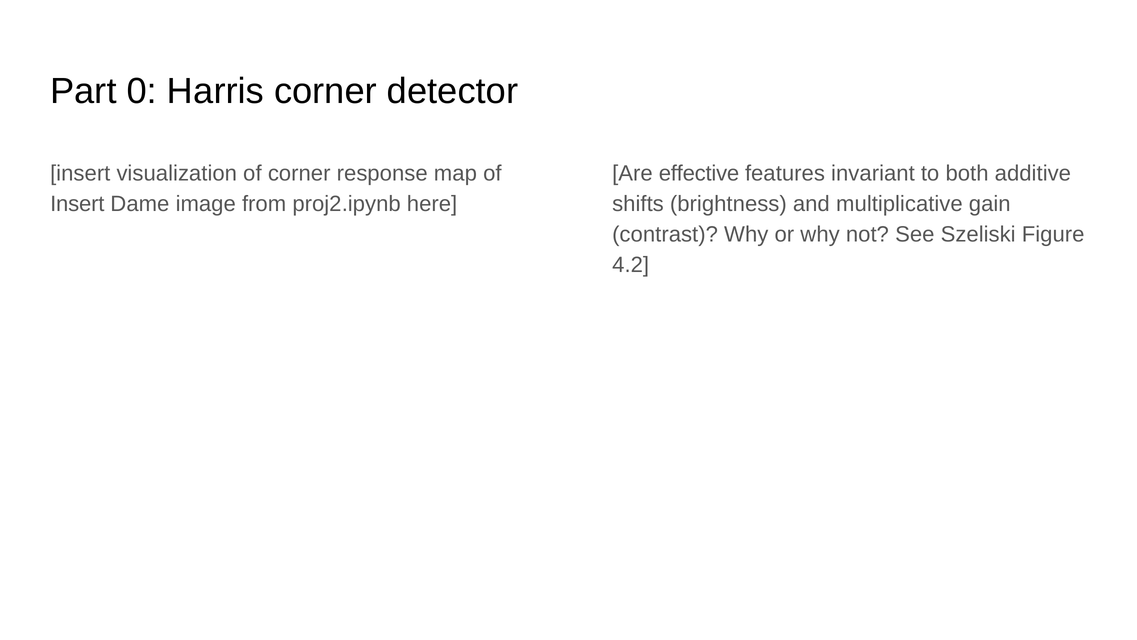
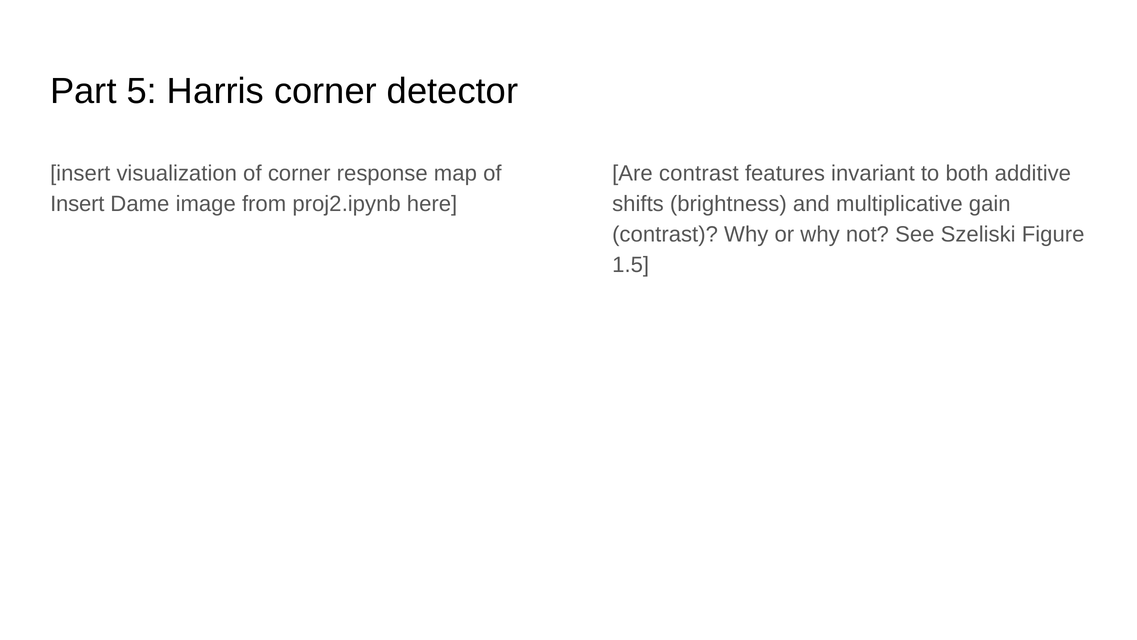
0: 0 -> 5 (142, 91)
Are effective: effective -> contrast (699, 173)
4.2: 4.2 -> 1.5 (631, 265)
